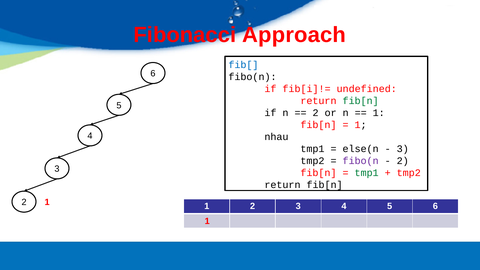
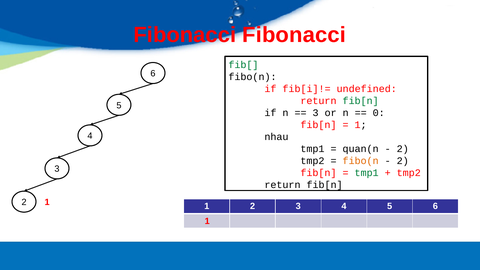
Fibonacci Approach: Approach -> Fibonacci (294, 35)
fib[ colour: blue -> green (243, 65)
2: 2 -> 3 (316, 113)
1: 1 -> 0 (379, 113)
else(n: else(n -> quan(n (361, 149)
3: 3 -> 2 (403, 149)
fibo(n colour: purple -> orange (361, 161)
